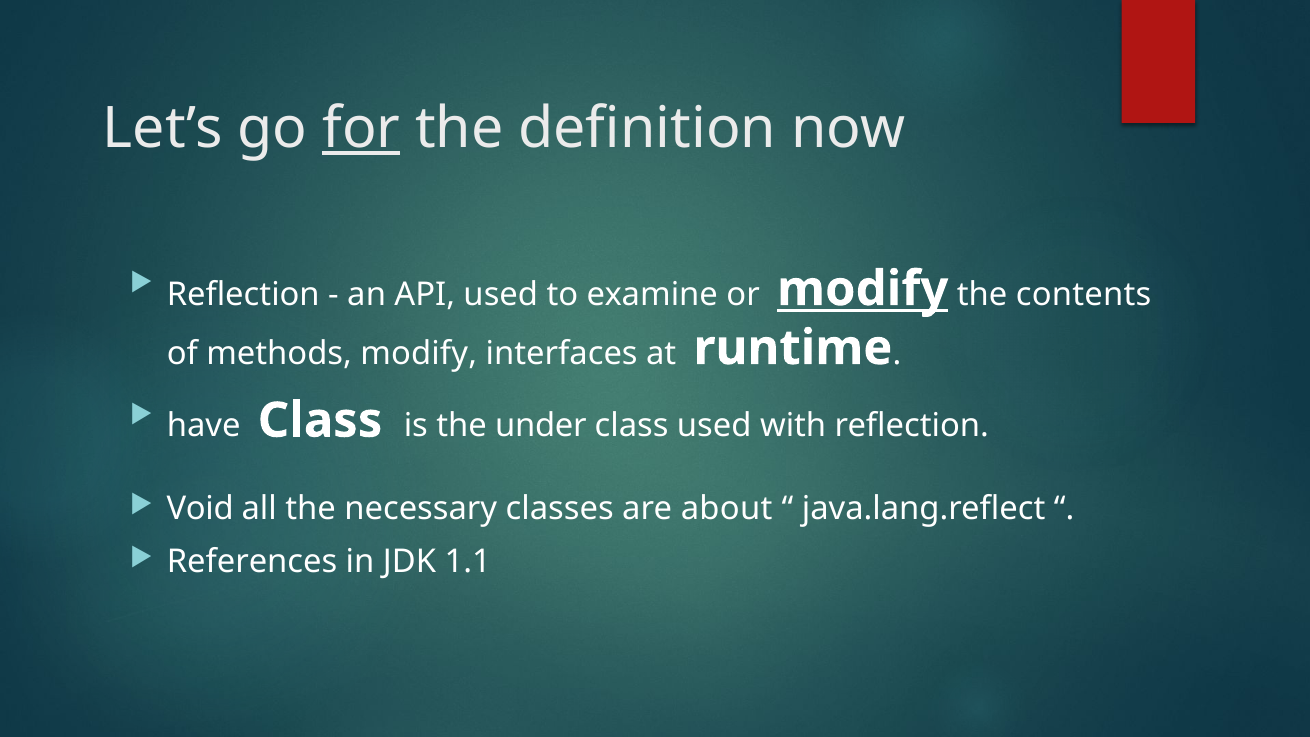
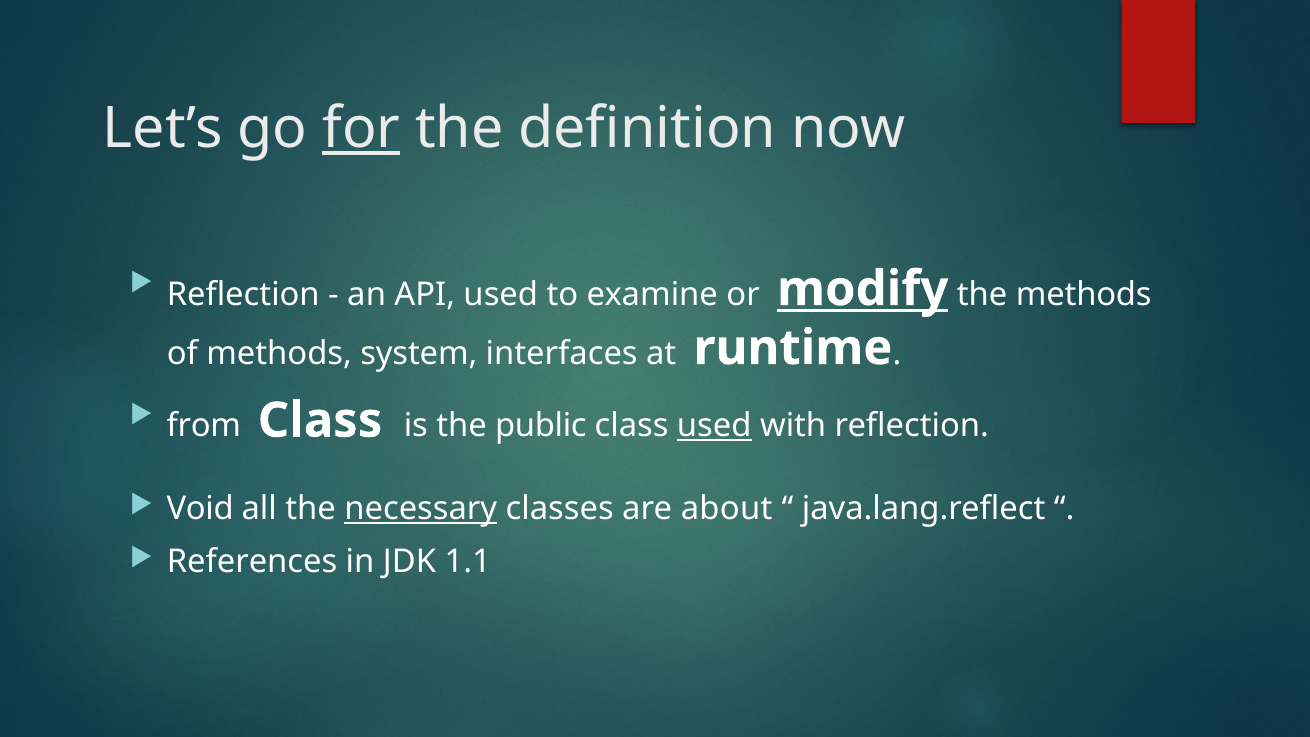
the contents: contents -> methods (1084, 294)
methods modify: modify -> system (419, 353)
have: have -> from (204, 426)
under: under -> public (541, 426)
used underline: none -> present (714, 426)
necessary underline: none -> present (421, 509)
